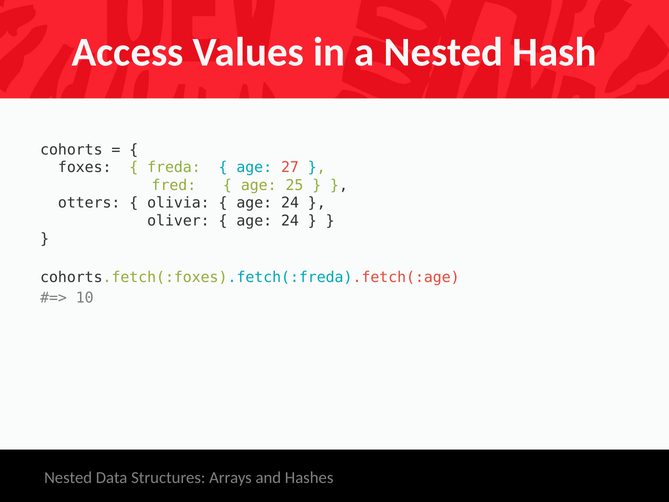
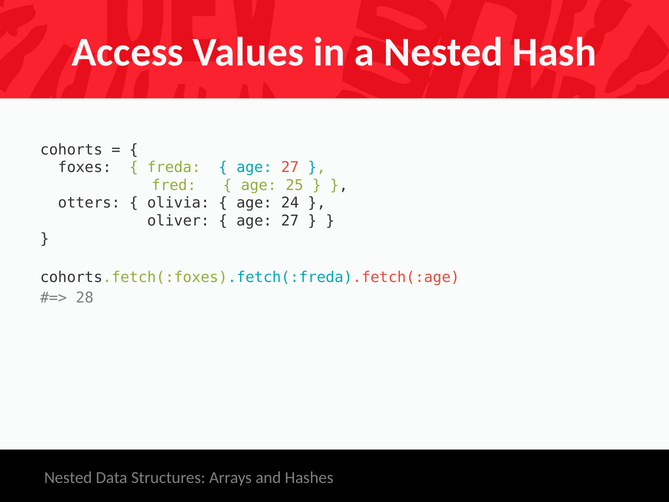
24: 24 -> 27 (290, 221)
10: 10 -> 28 (85, 298)
